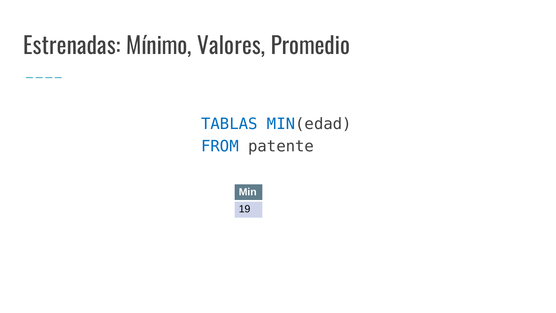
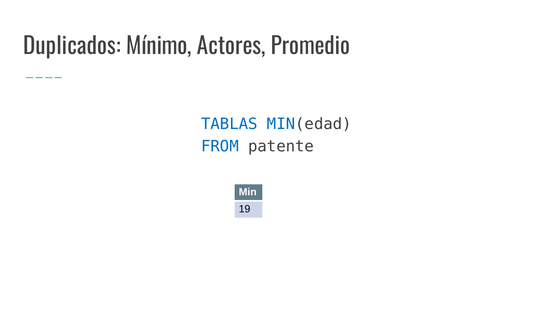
Estrenadas: Estrenadas -> Duplicados (72, 47)
Valores: Valores -> Actores (231, 47)
